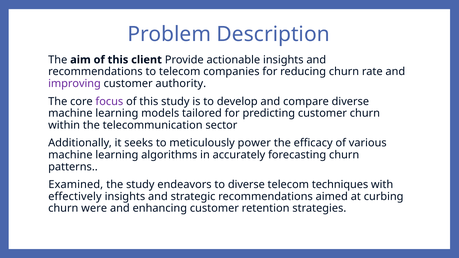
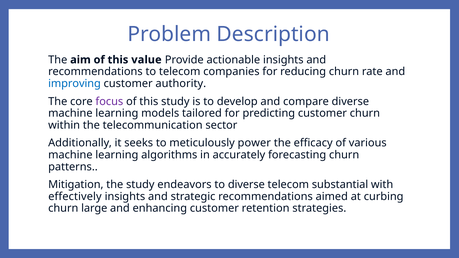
client: client -> value (146, 60)
improving colour: purple -> blue (75, 84)
Examined: Examined -> Mitigation (76, 185)
techniques: techniques -> substantial (340, 185)
were: were -> large (94, 208)
